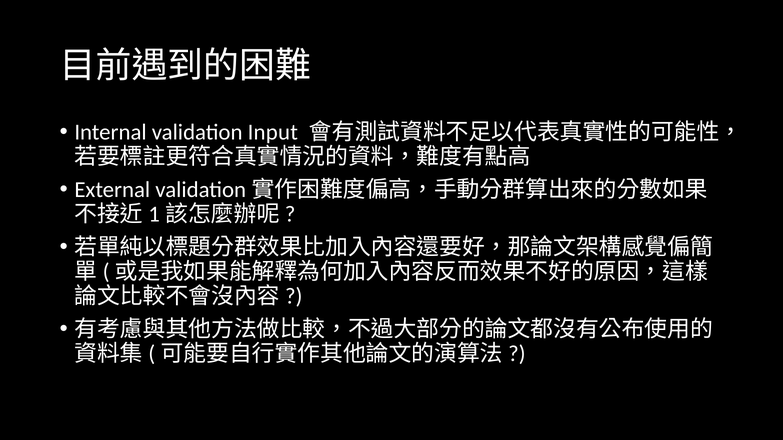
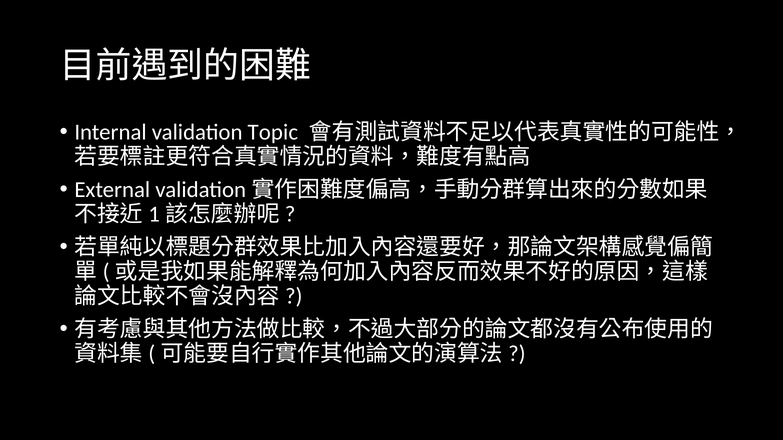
Input: Input -> Topic (273, 132)
